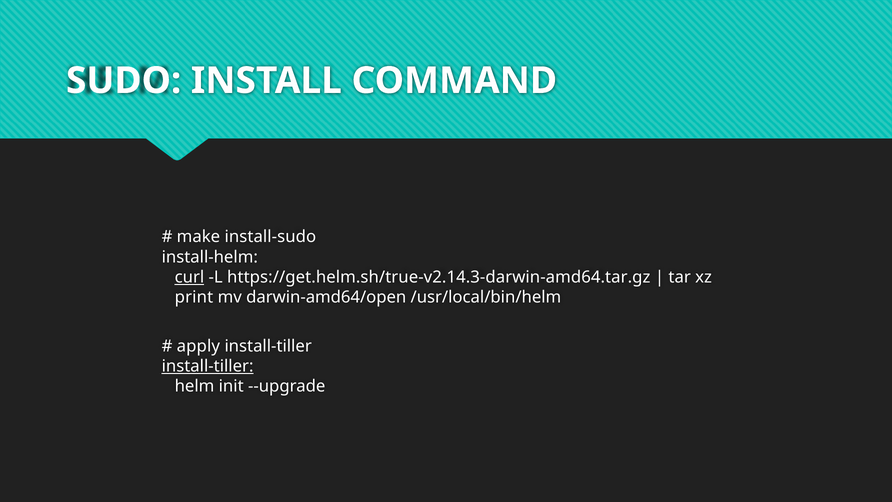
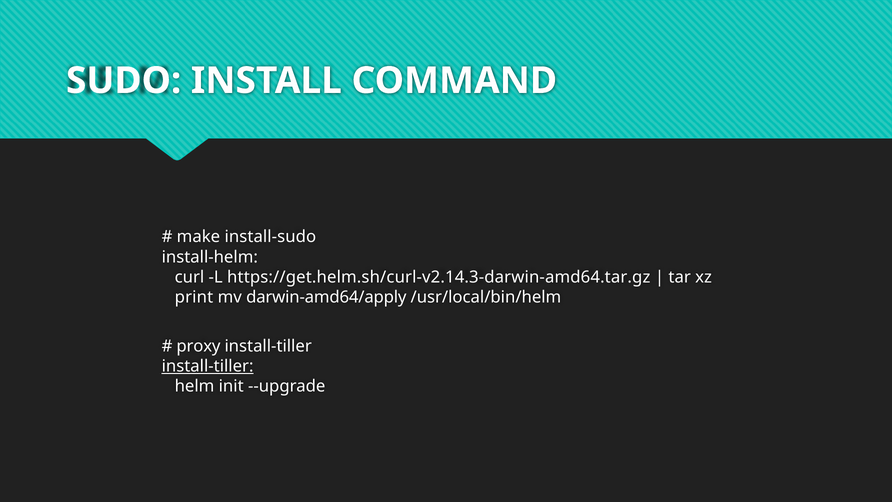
curl underline: present -> none (189, 277)
https://get.helm.sh/true-v2.14.3-darwin-amd64.tar.gz: https://get.helm.sh/true-v2.14.3-darwin-amd64.tar.gz -> https://get.helm.sh/curl-v2.14.3-darwin-amd64.tar.gz (439, 277)
darwin-amd64/open: darwin-amd64/open -> darwin-amd64/apply (326, 297)
apply: apply -> proxy (199, 346)
